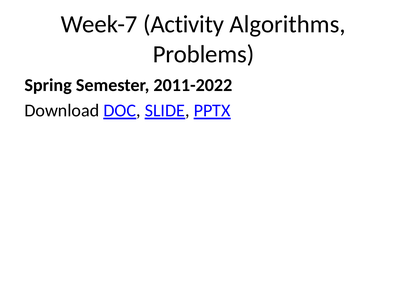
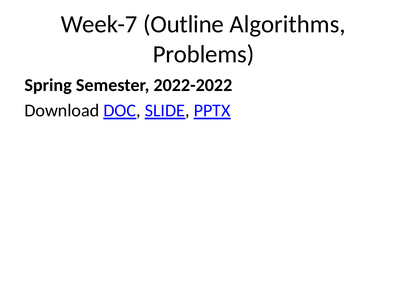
Activity: Activity -> Outline (184, 24)
2011-2022: 2011-2022 -> 2022-2022 (193, 85)
